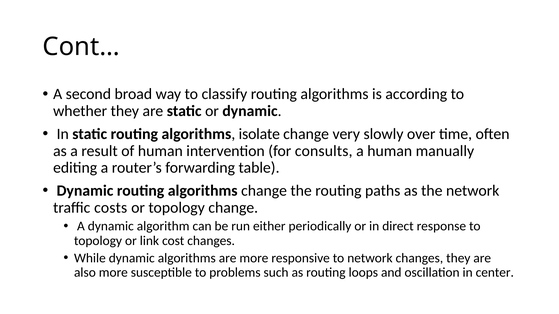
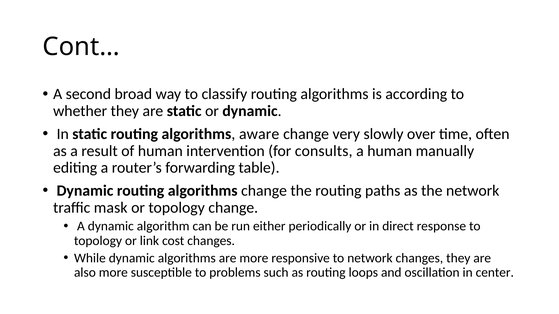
isolate: isolate -> aware (259, 134)
costs: costs -> mask (111, 208)
